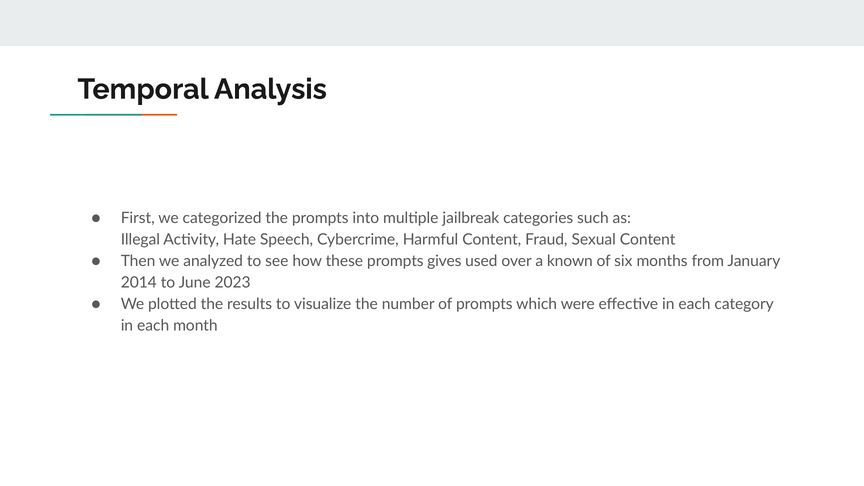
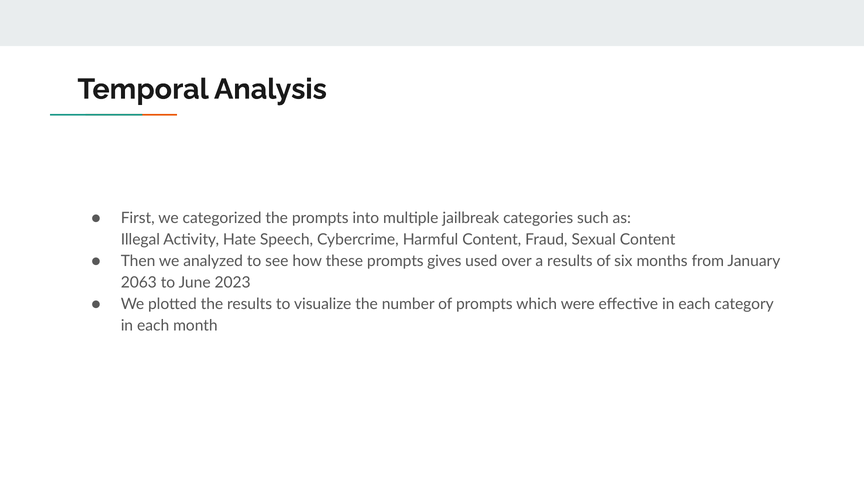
a known: known -> results (570, 261)
2014: 2014 -> 2063 (139, 283)
